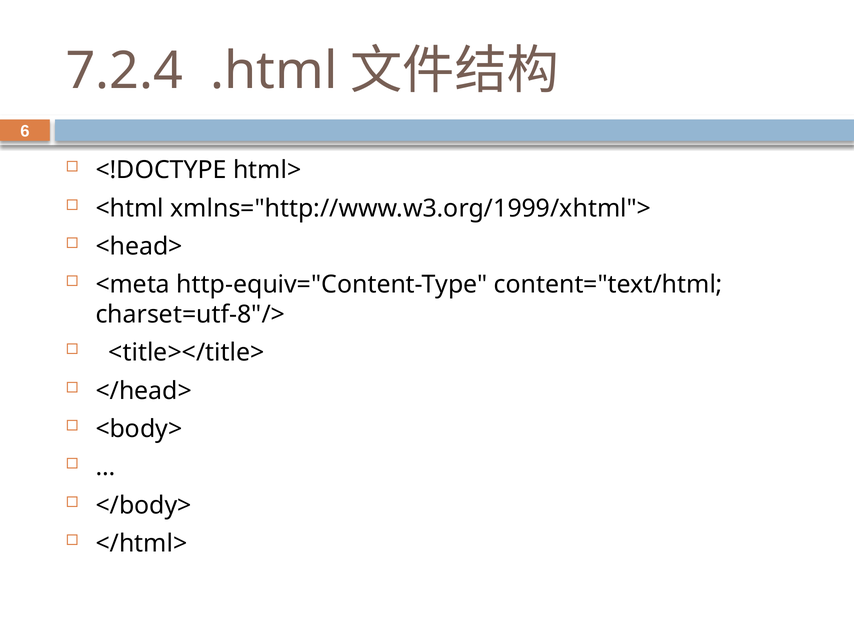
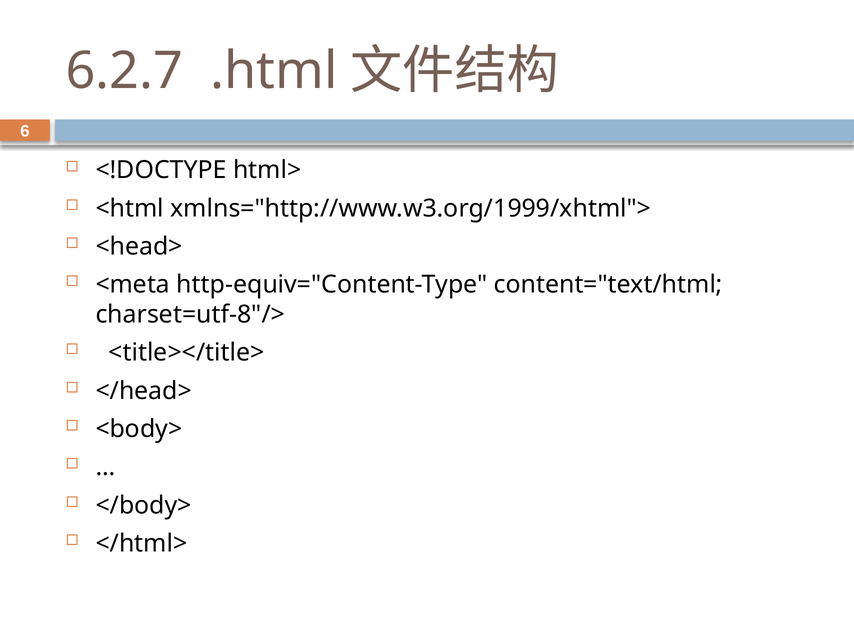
7.2.4: 7.2.4 -> 6.2.7 (124, 71)
